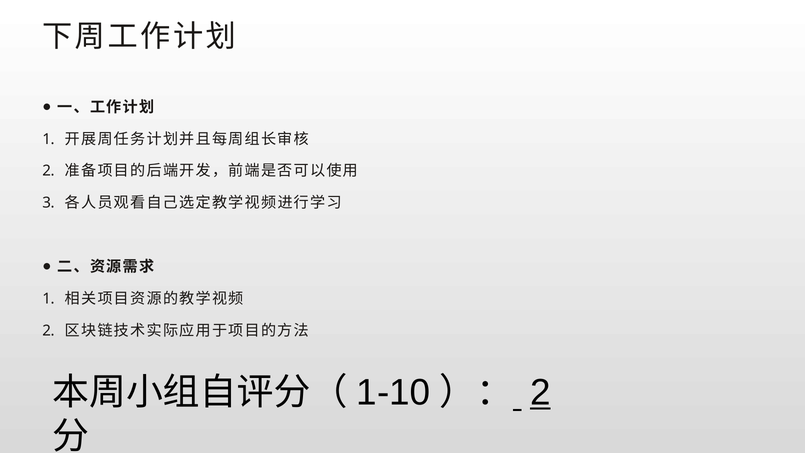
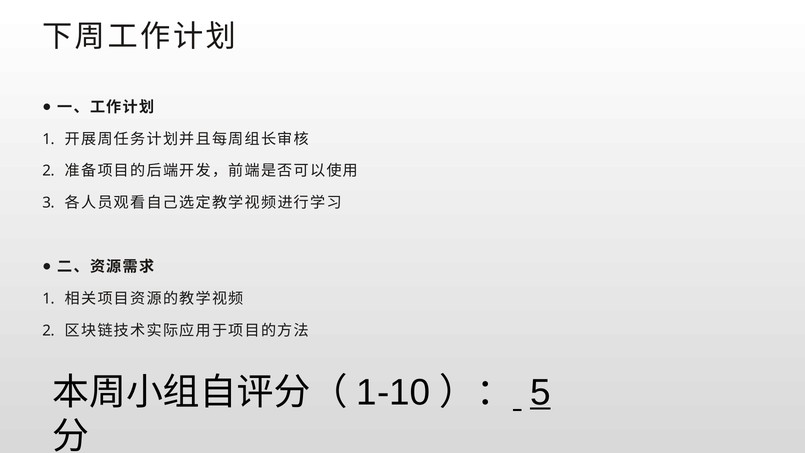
2: 2 -> 5 (540, 392)
